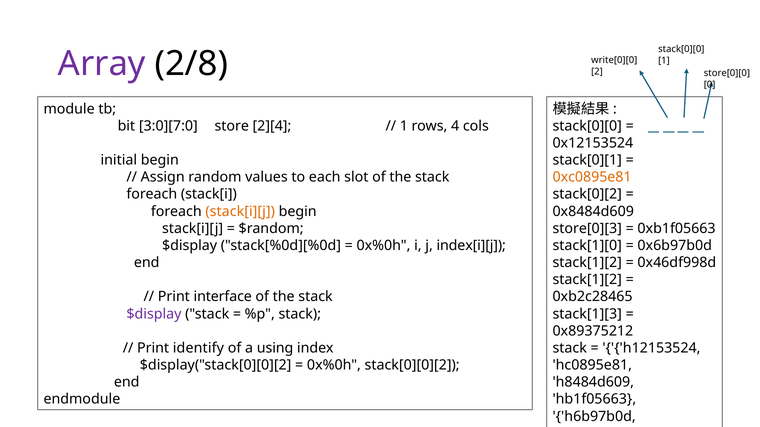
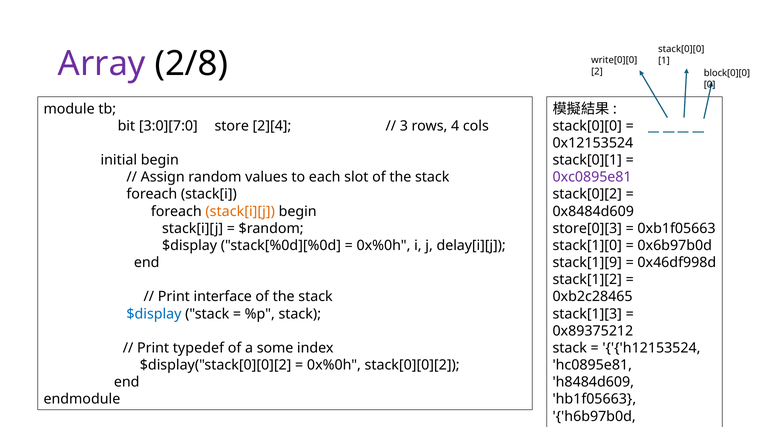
store[0][0: store[0][0 -> block[0][0 (727, 73)
1: 1 -> 3 (404, 126)
0xc0895e81 colour: orange -> purple (592, 177)
index[i][j: index[i][j -> delay[i][j (471, 246)
stack[1][2: stack[1][2 -> stack[1][9 (587, 263)
$display colour: purple -> blue (154, 314)
identify: identify -> typedef (198, 348)
using: using -> some (275, 348)
